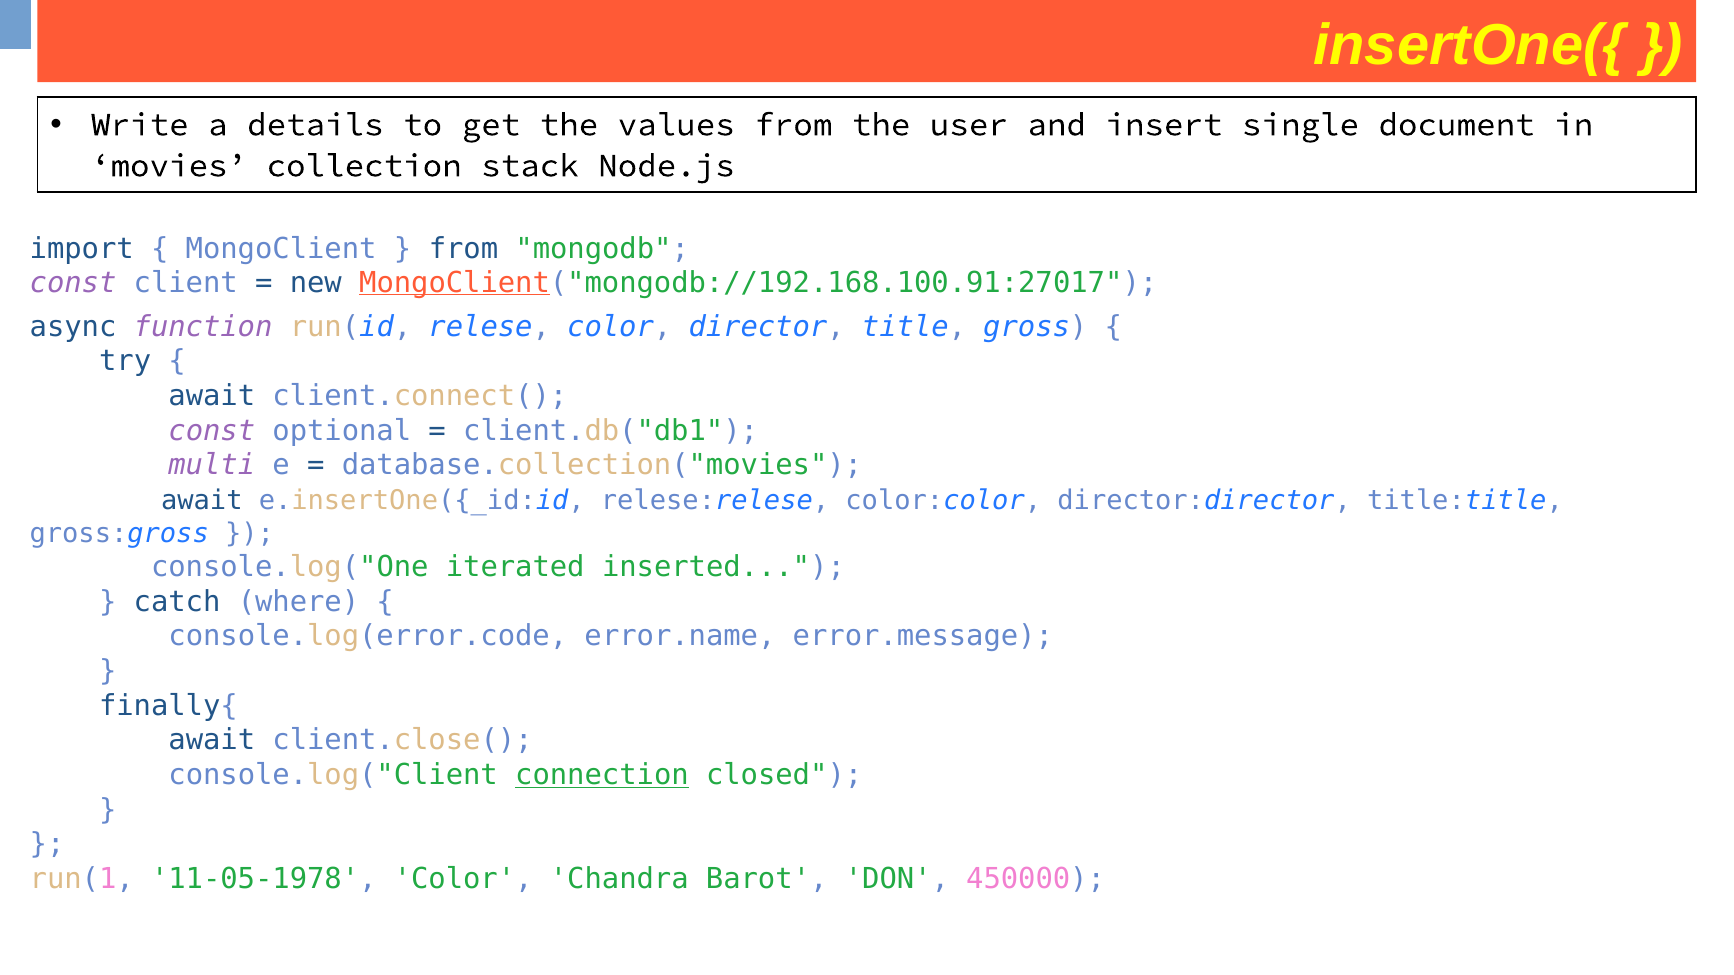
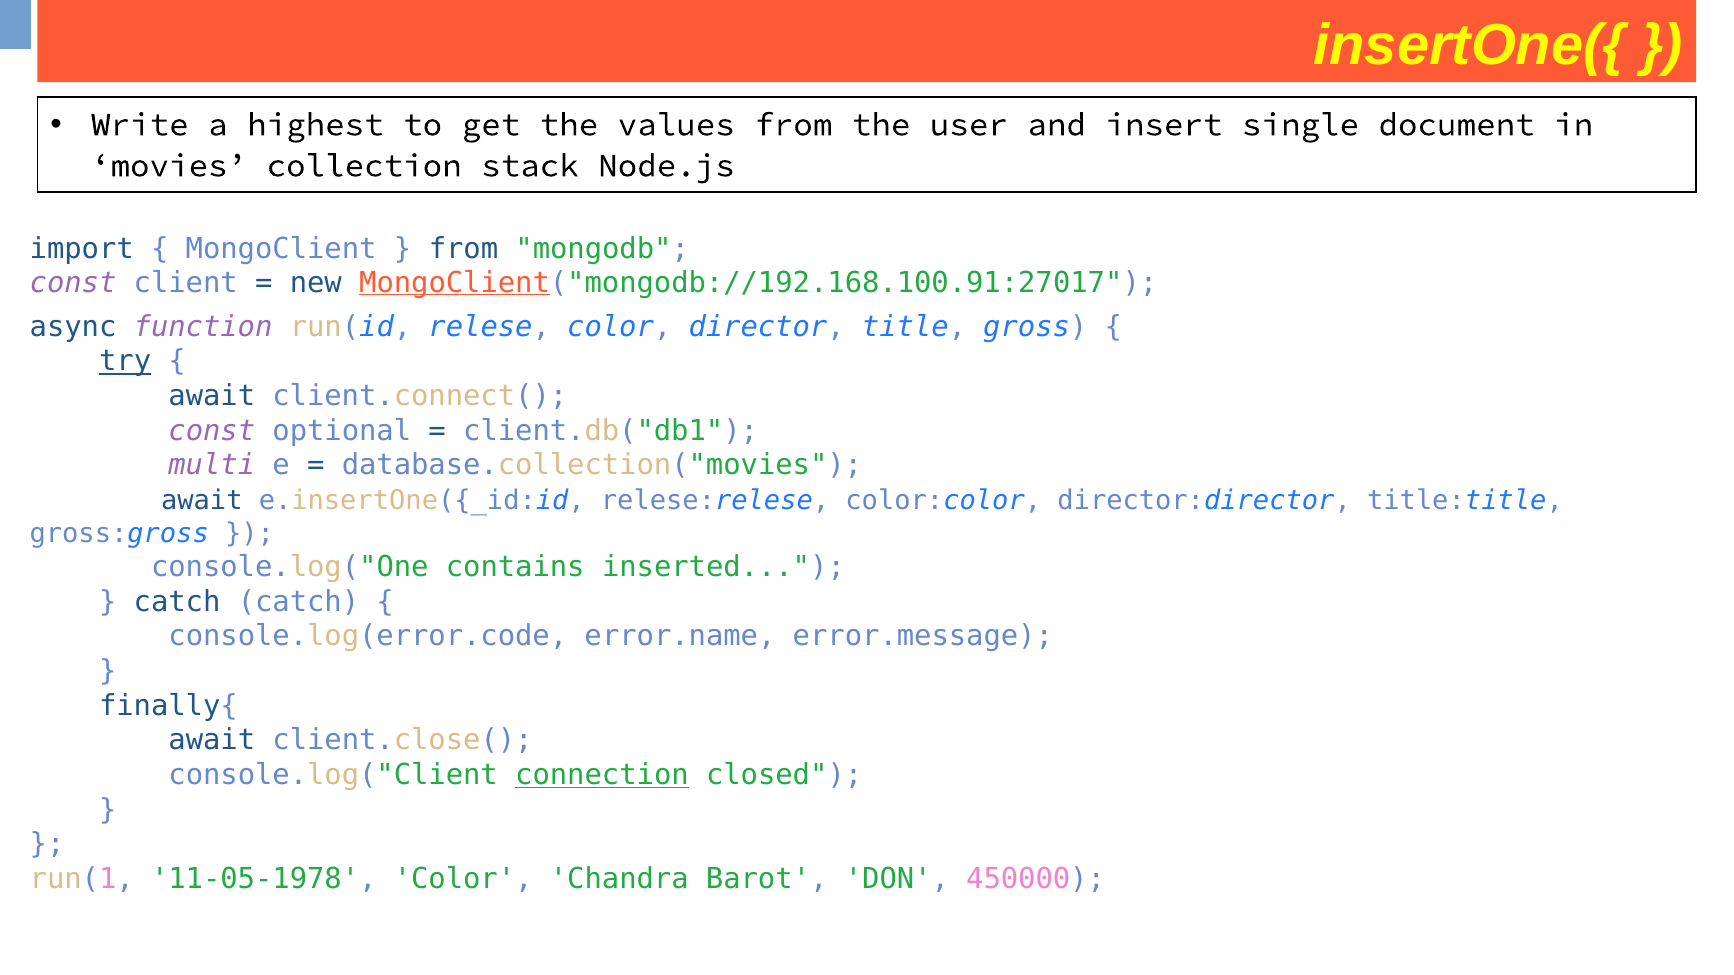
details: details -> highest (315, 125)
try underline: none -> present (125, 361)
iterated: iterated -> contains (515, 567)
catch where: where -> catch (298, 602)
